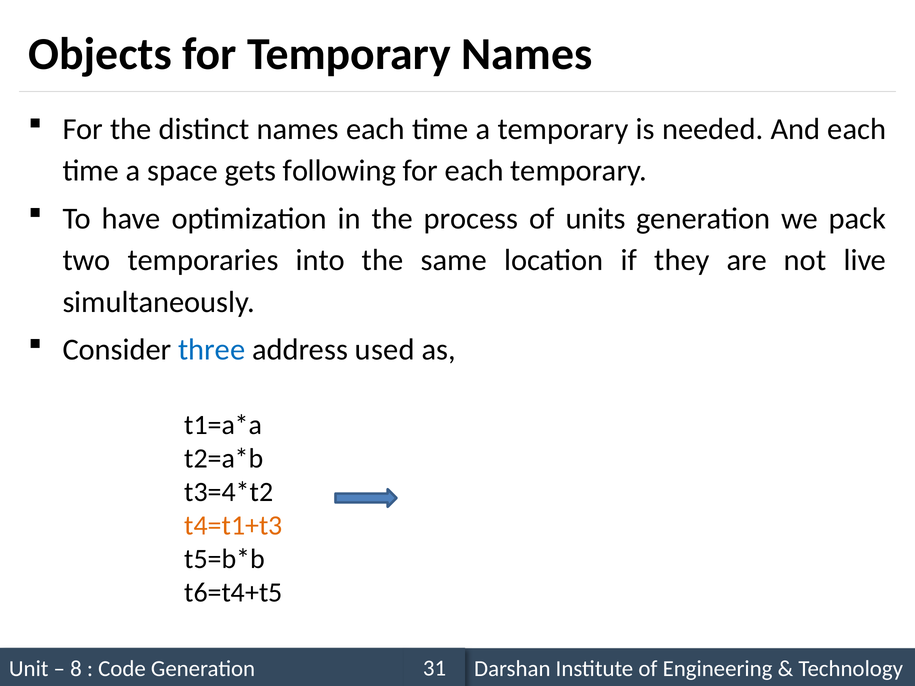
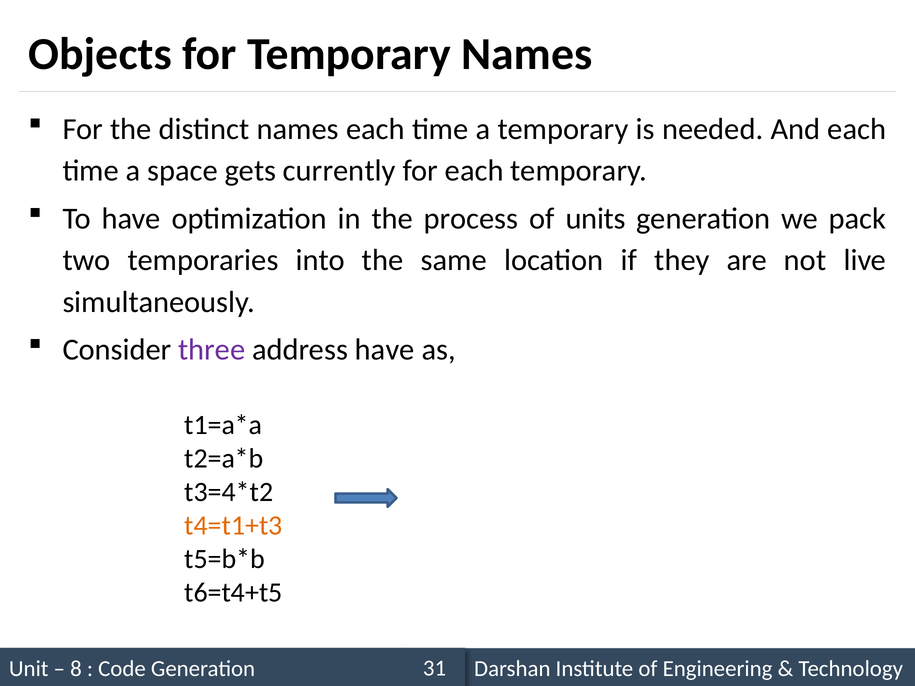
following: following -> currently (339, 171)
three colour: blue -> purple (212, 350)
address used: used -> have (385, 350)
